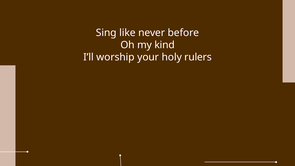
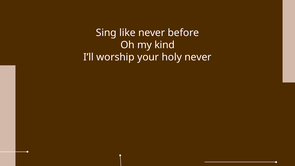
holy rulers: rulers -> never (198, 57)
